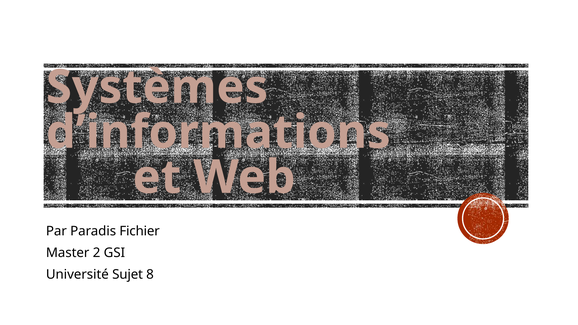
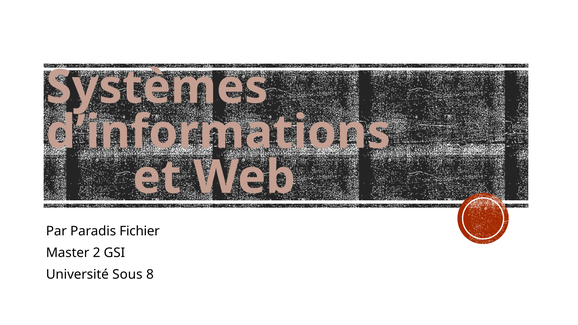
Sujet: Sujet -> Sous (127, 274)
